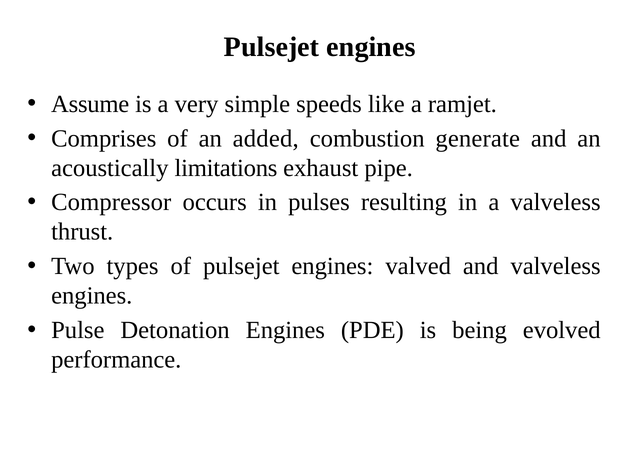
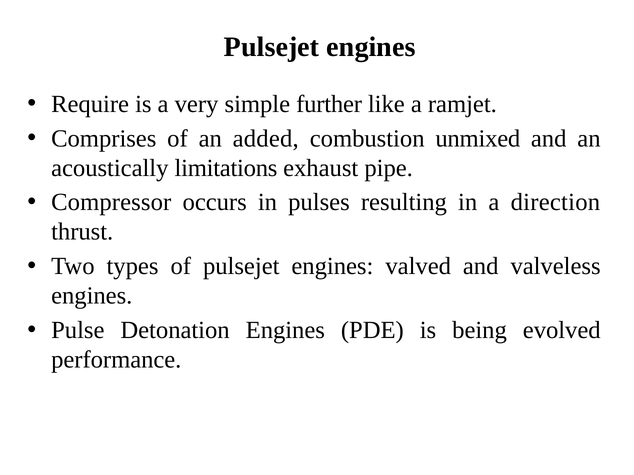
Assume: Assume -> Require (90, 104)
speeds: speeds -> further (329, 104)
generate: generate -> unmixed (478, 139)
a valveless: valveless -> direction (555, 203)
